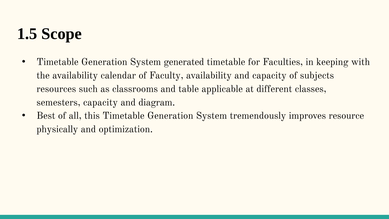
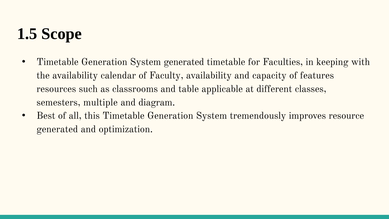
subjects: subjects -> features (317, 75)
semesters capacity: capacity -> multiple (100, 102)
physically: physically -> generated (57, 129)
